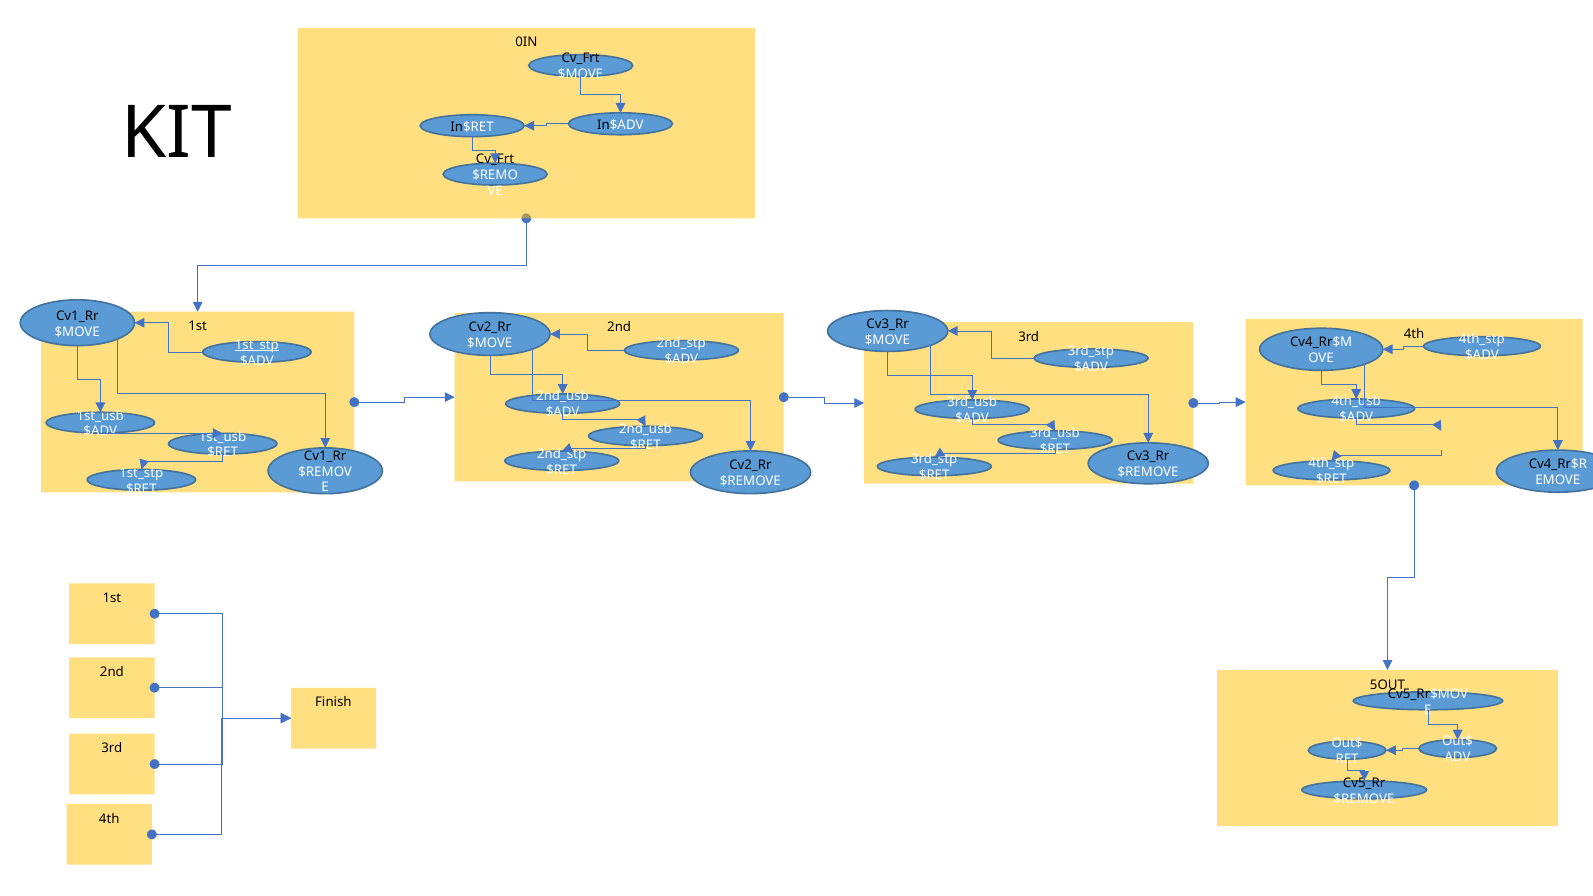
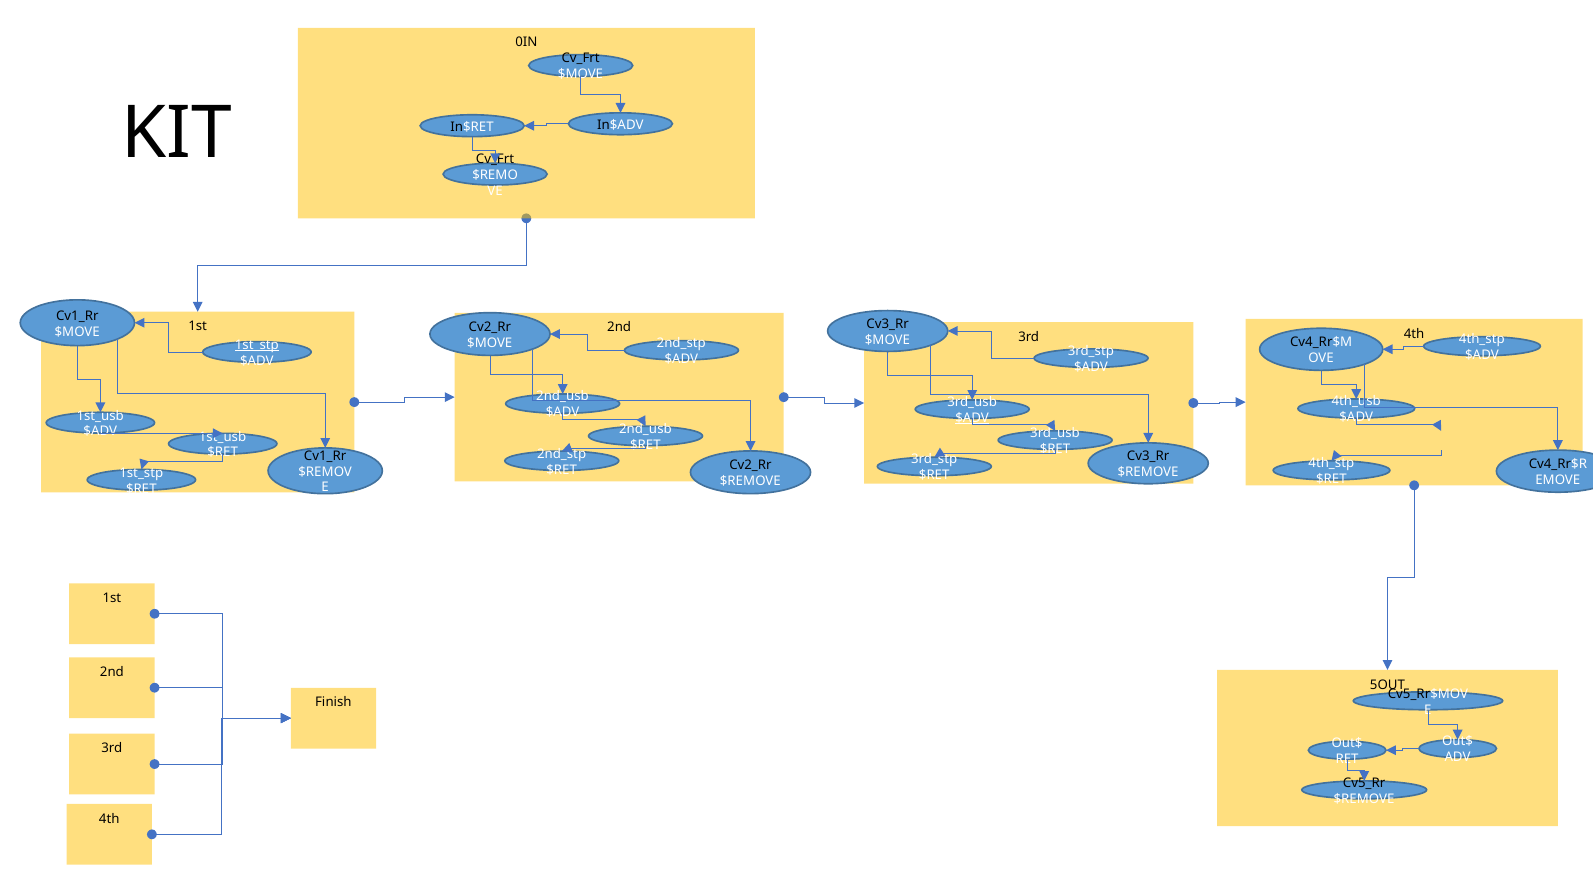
$ADV underline: none -> present (972, 418)
